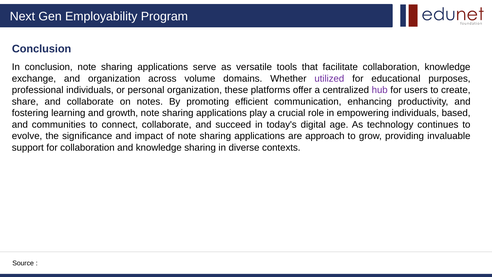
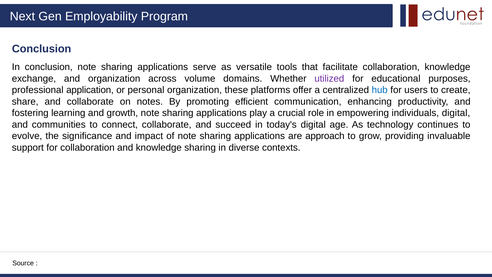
professional individuals: individuals -> application (90, 90)
hub colour: purple -> blue (380, 90)
individuals based: based -> digital (456, 113)
